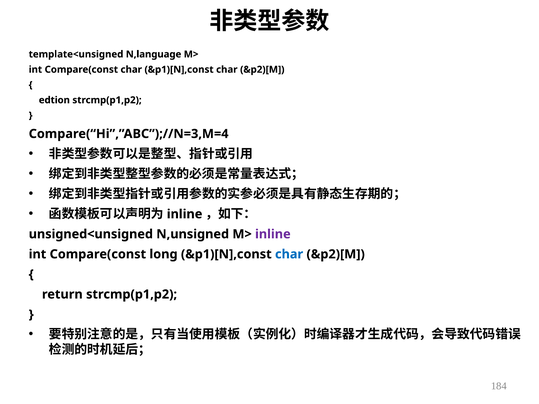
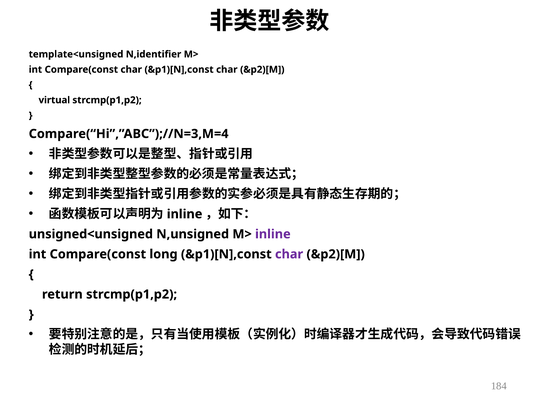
N,language: N,language -> N,identifier (154, 54)
edtion: edtion -> virtual (54, 100)
char colour: blue -> purple (289, 254)
